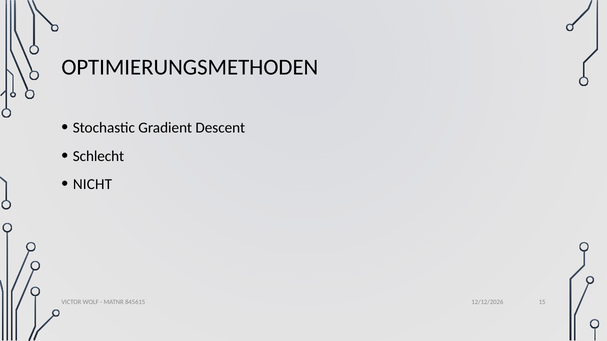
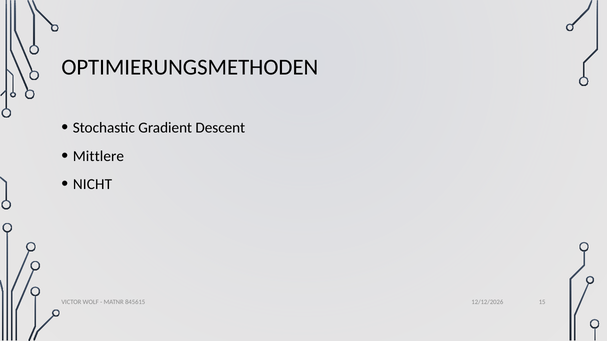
Schlecht: Schlecht -> Mittlere (98, 156)
